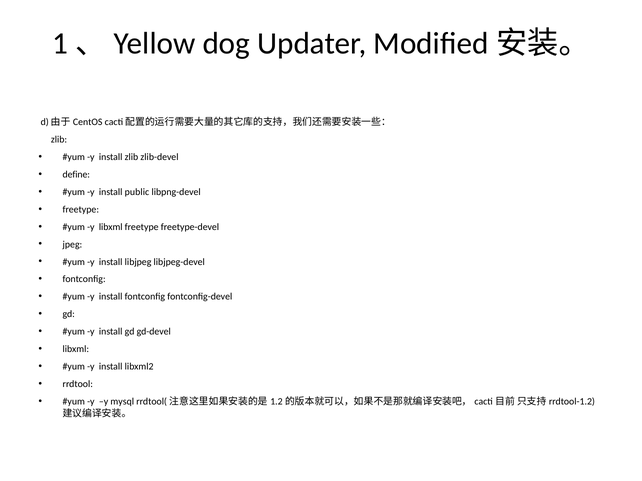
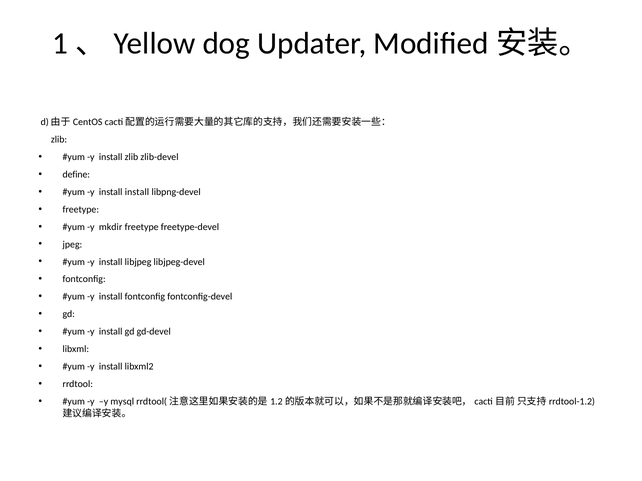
install public: public -> install (137, 192)
y libxml: libxml -> mkdir (111, 227)
